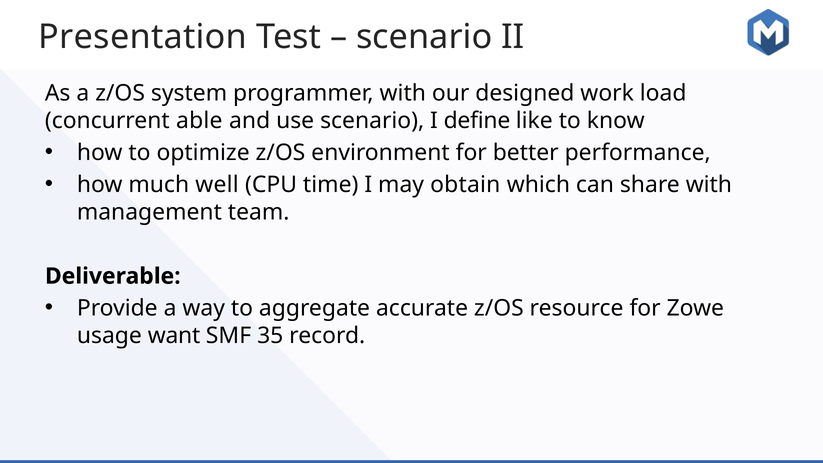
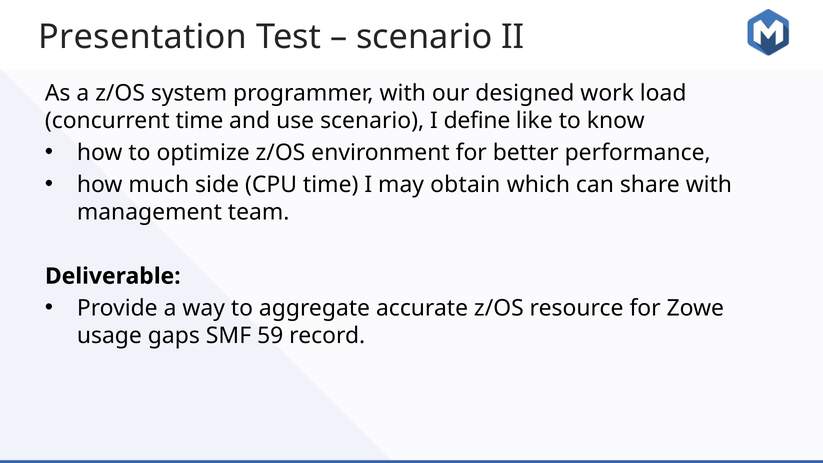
concurrent able: able -> time (199, 121)
well: well -> side (217, 185)
want: want -> gaps (174, 336)
35: 35 -> 59 (270, 336)
